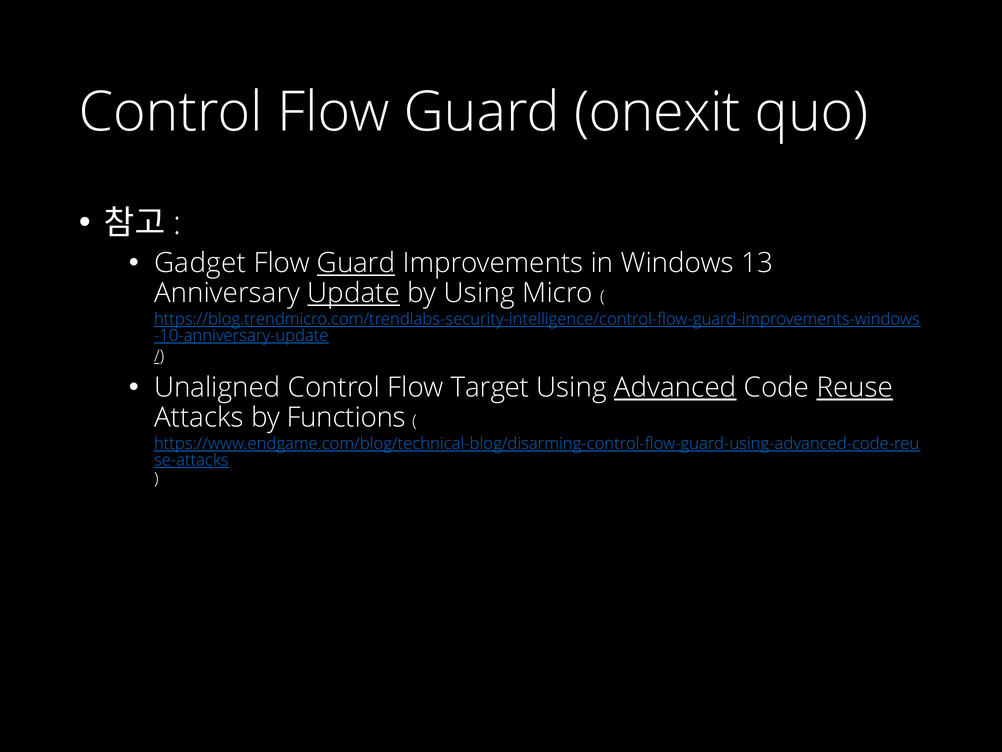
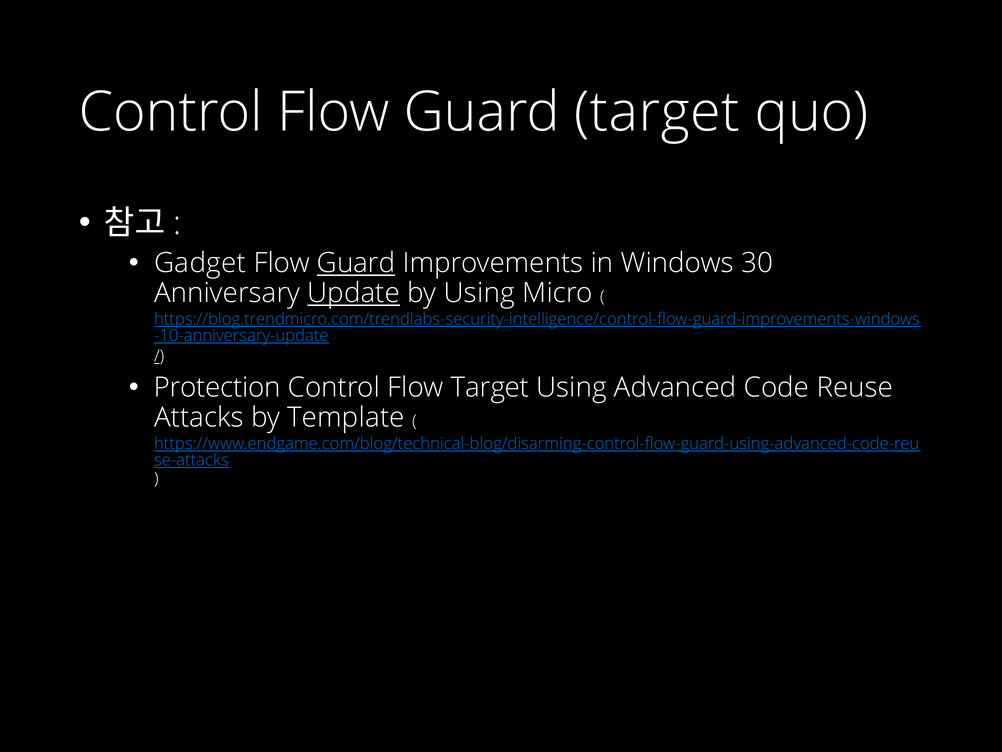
Guard onexit: onexit -> target (657, 112)
13: 13 -> 30 (757, 263)
Unaligned: Unaligned -> Protection (217, 387)
Advanced underline: present -> none (675, 387)
Reuse underline: present -> none (855, 387)
Functions: Functions -> Template (346, 417)
